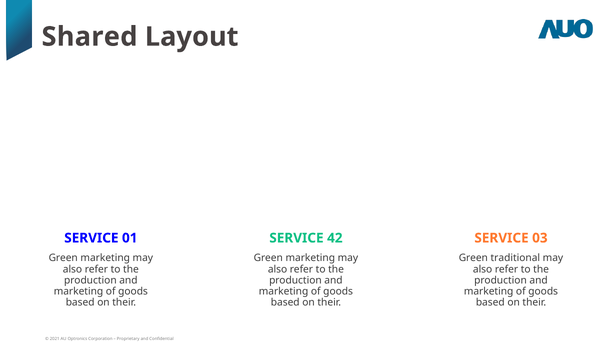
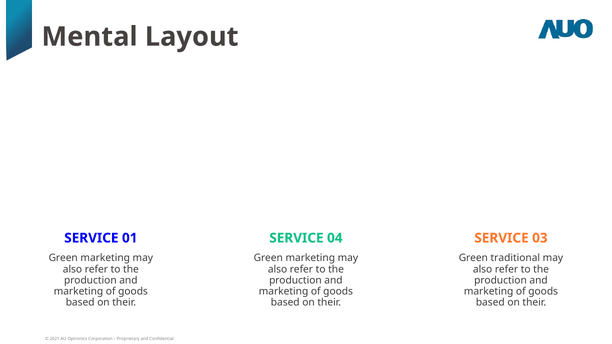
Shared: Shared -> Mental (90, 37)
42: 42 -> 04 (335, 238)
